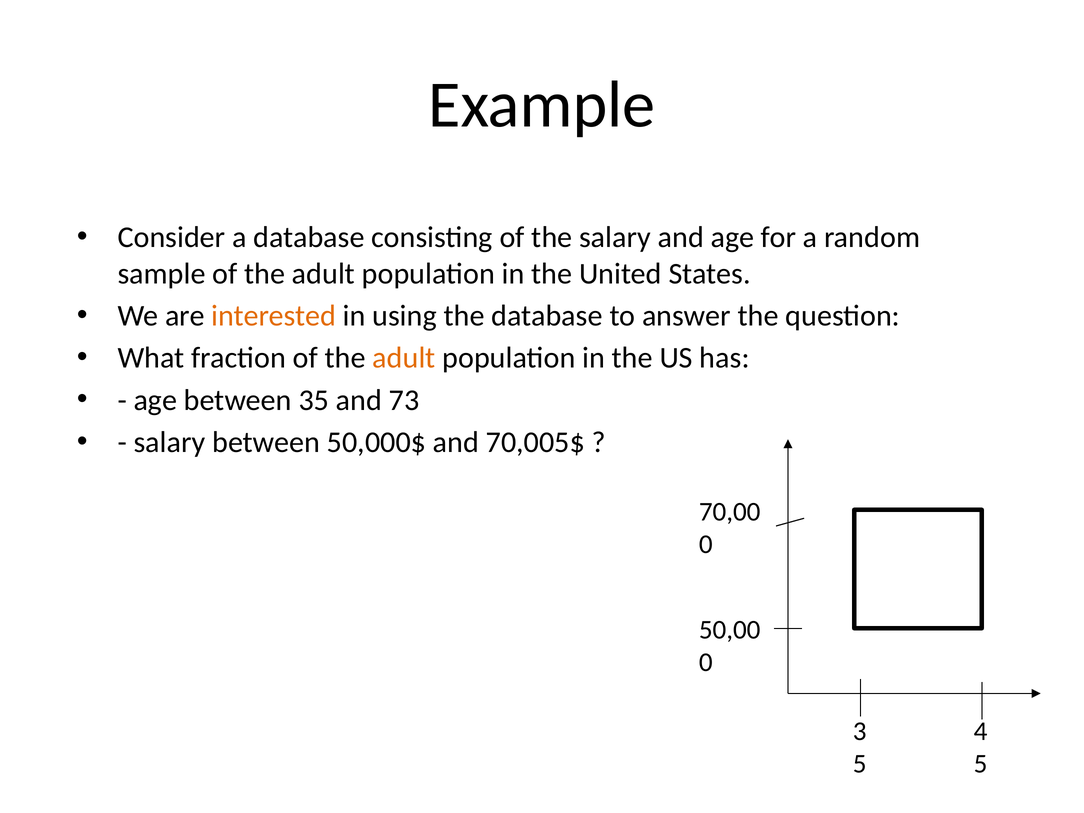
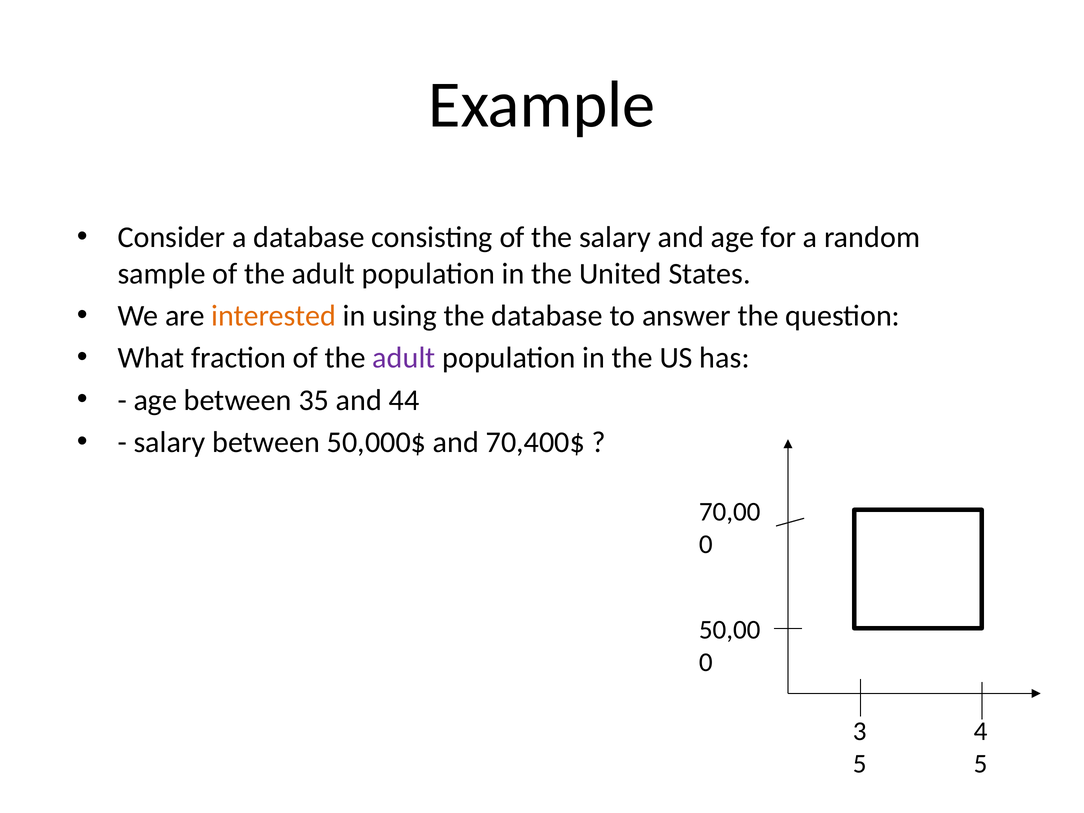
adult colour: orange -> purple (404, 358)
73: 73 -> 44 (404, 400)
70,005$: 70,005$ -> 70,400$ (535, 442)
